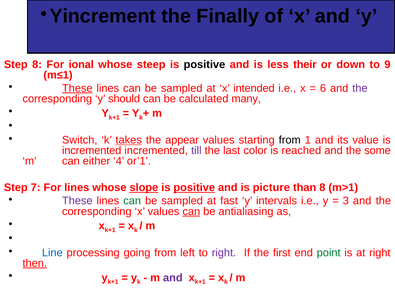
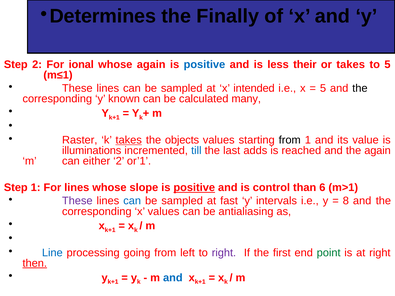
Yincrement: Yincrement -> Determines (103, 16)
Step 8: 8 -> 2 (37, 64)
whose steep: steep -> again (151, 64)
positive colour: black -> blue (204, 64)
or down: down -> takes (351, 64)
to 9: 9 -> 5 (387, 64)
These underline: present -> none (77, 88)
6: 6 -> 5 (323, 88)
the colour: purple -> black (360, 88)
should: should -> known (124, 99)
Switch: Switch -> Raster (80, 140)
appear: appear -> objects (182, 140)
incremented: incremented -> illuminations (92, 151)
till colour: purple -> blue (196, 151)
color: color -> adds (255, 151)
the some: some -> again (378, 151)
either 4: 4 -> 2 (119, 161)
Step 7: 7 -> 1 (36, 188)
slope underline: present -> none (144, 188)
picture: picture -> control (271, 188)
than 8: 8 -> 6 (322, 188)
can colour: green -> blue (132, 201)
3: 3 -> 8 (346, 201)
can underline: present -> none (191, 212)
and colour: purple -> blue (173, 278)
